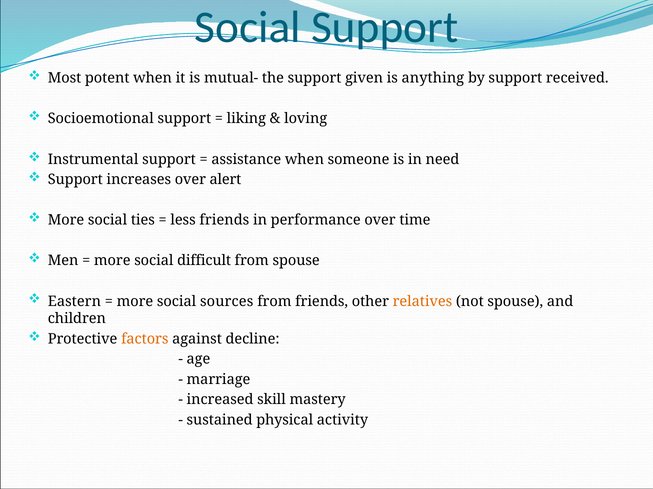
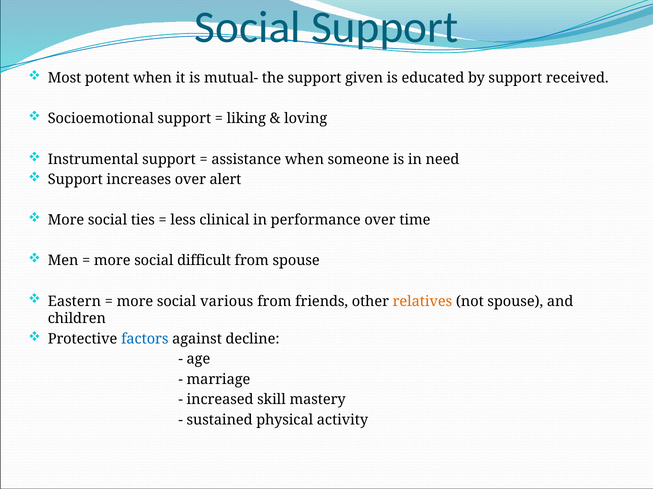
anything: anything -> educated (433, 78)
less friends: friends -> clinical (224, 220)
sources: sources -> various (227, 302)
factors colour: orange -> blue (145, 339)
